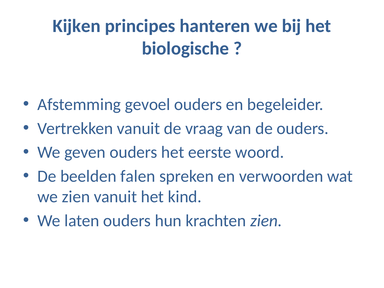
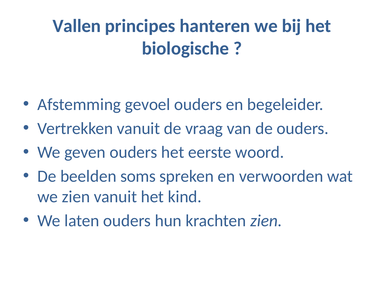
Kijken: Kijken -> Vallen (77, 26)
falen: falen -> soms (138, 176)
